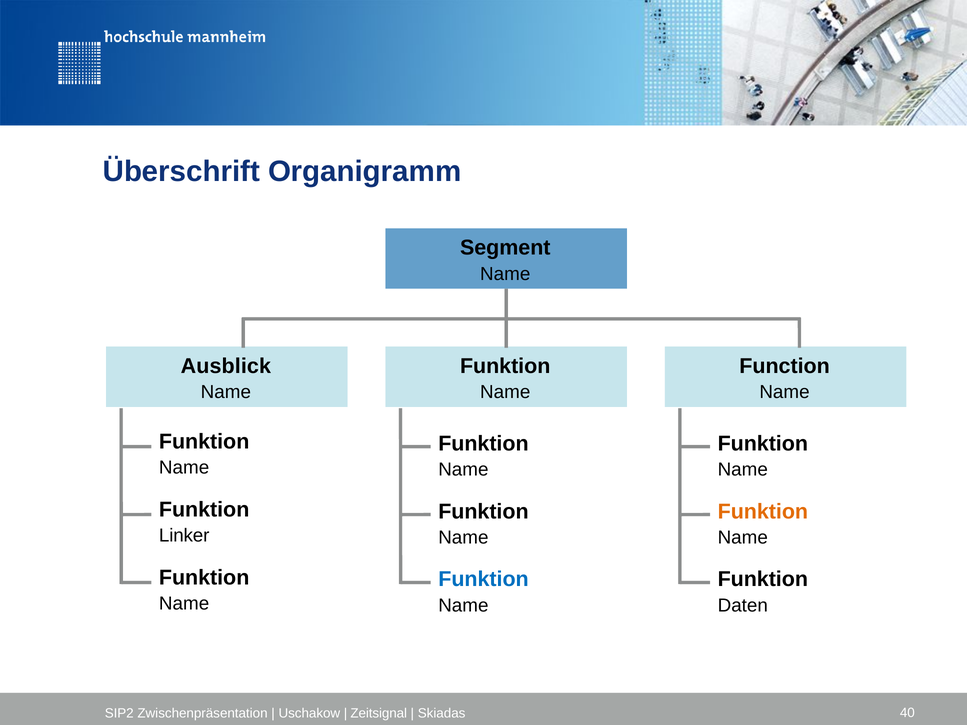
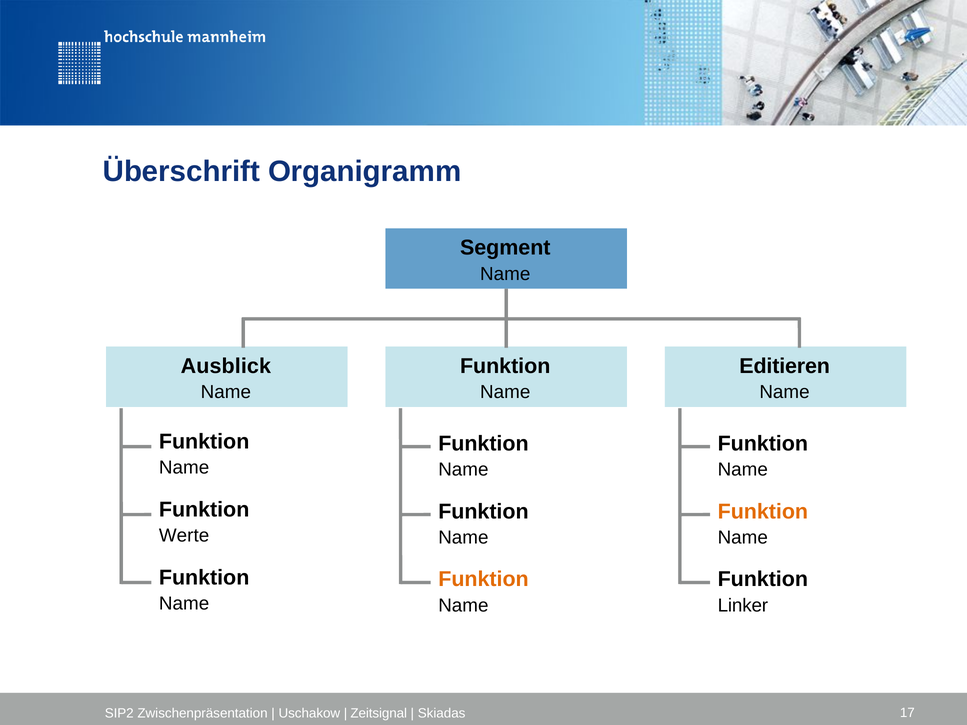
Function: Function -> Editieren (785, 366)
Linker: Linker -> Werte (184, 536)
Funktion colour: blue -> orange (484, 580)
Daten: Daten -> Linker (743, 606)
40: 40 -> 17 (907, 713)
